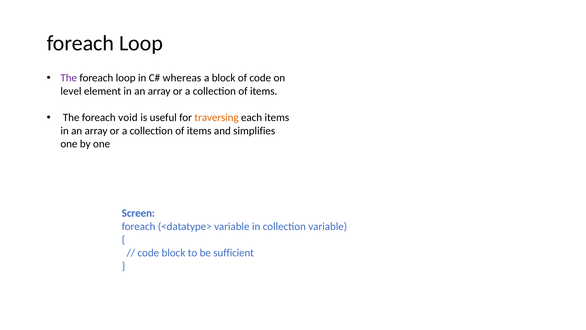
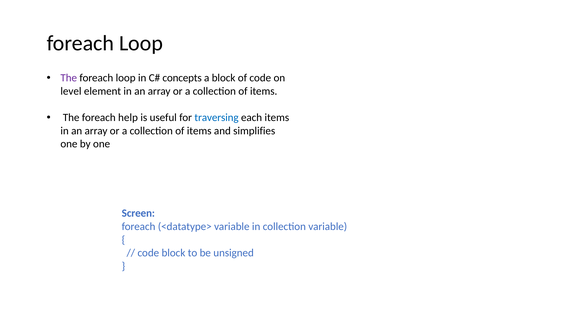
whereas: whereas -> concepts (182, 78)
void: void -> help (128, 117)
traversing colour: orange -> blue (217, 117)
sufficient: sufficient -> unsigned (234, 253)
